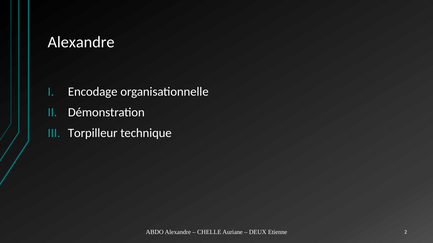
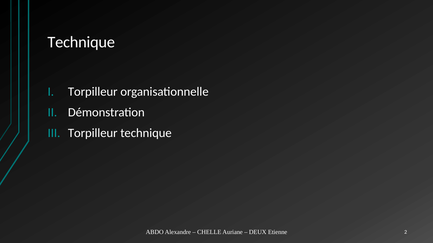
Alexandre: Alexandre -> Technique (81, 42)
Encodage: Encodage -> Torpilleur (93, 92)
